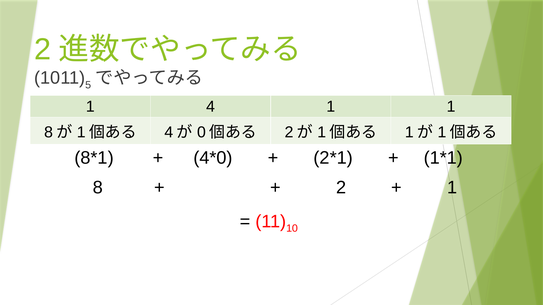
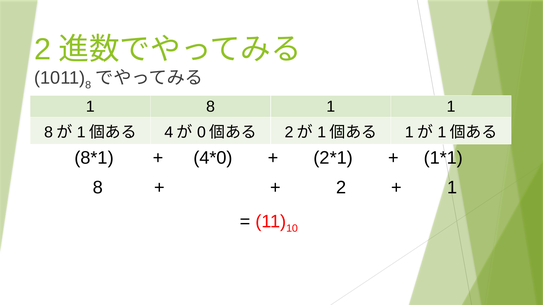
5: 5 -> 8 (88, 85)
4: 4 -> 8 (211, 107)
